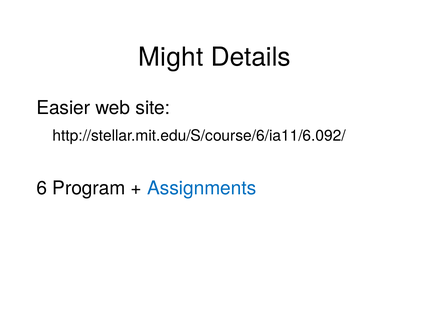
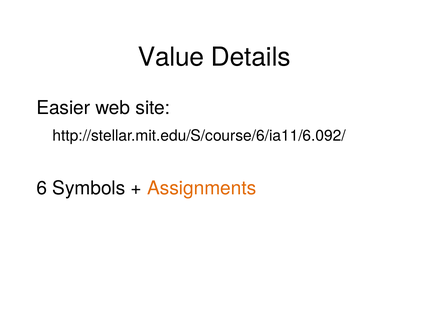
Might: Might -> Value (171, 57)
Program: Program -> Symbols (89, 188)
Assignments colour: blue -> orange (202, 188)
